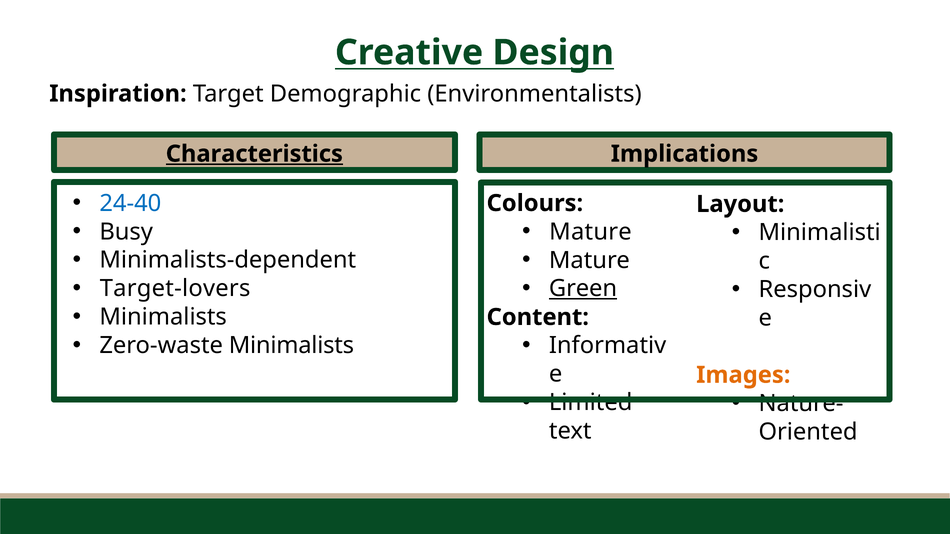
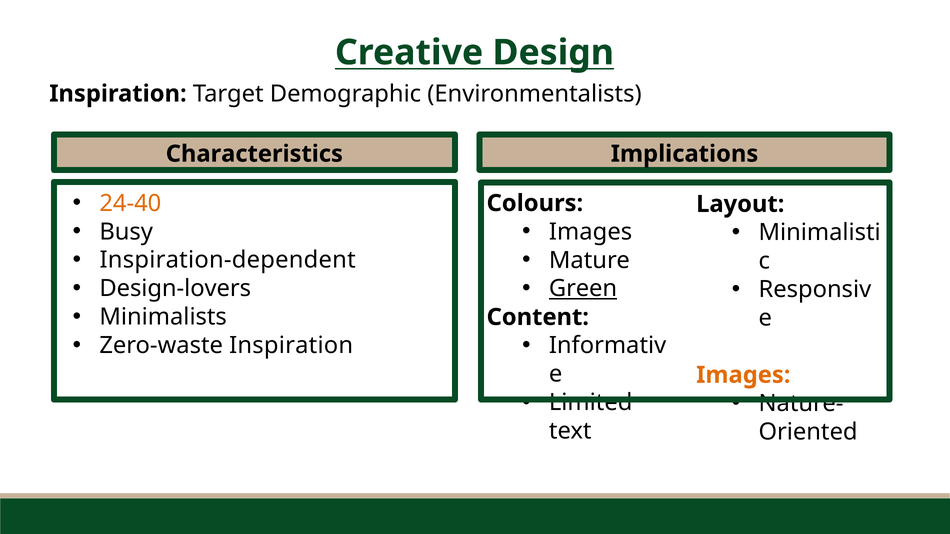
Characteristics underline: present -> none (254, 154)
24-40 colour: blue -> orange (130, 203)
Mature: Mature -> Images (591, 232)
Minimalists-dependent: Minimalists-dependent -> Inspiration-dependent (228, 260)
Target-lovers: Target-lovers -> Design-lovers (175, 289)
Zero-waste Minimalists: Minimalists -> Inspiration (291, 346)
